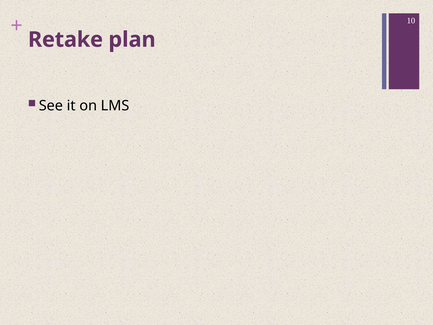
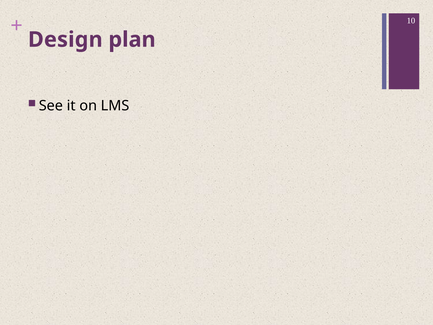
Retake: Retake -> Design (65, 40)
